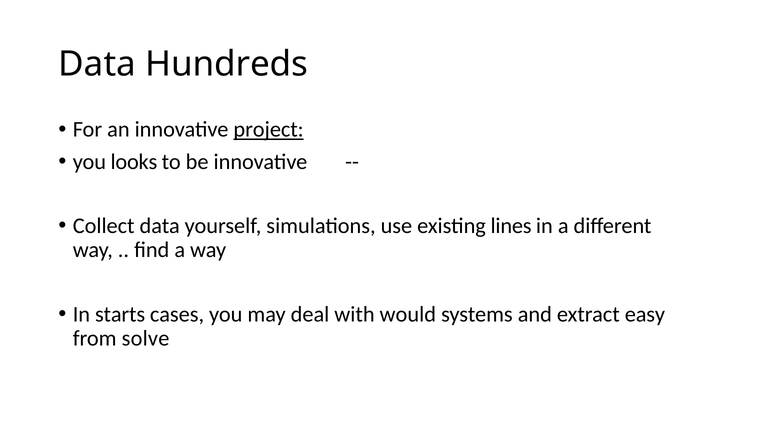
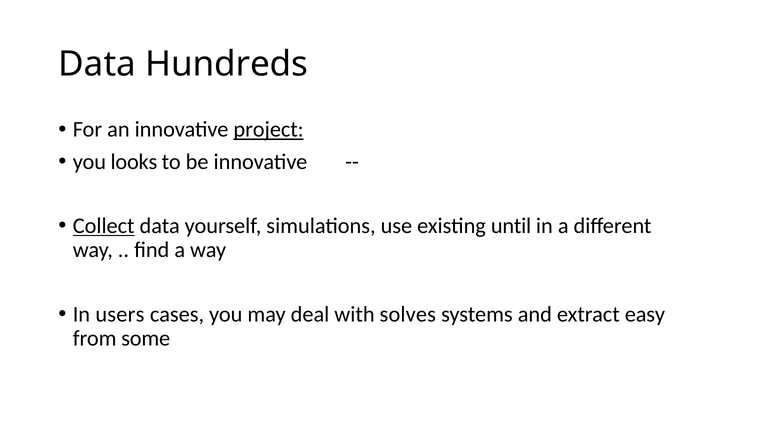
Collect underline: none -> present (104, 226)
lines: lines -> until (511, 226)
starts: starts -> users (120, 314)
would: would -> solves (408, 314)
solve: solve -> some (146, 338)
